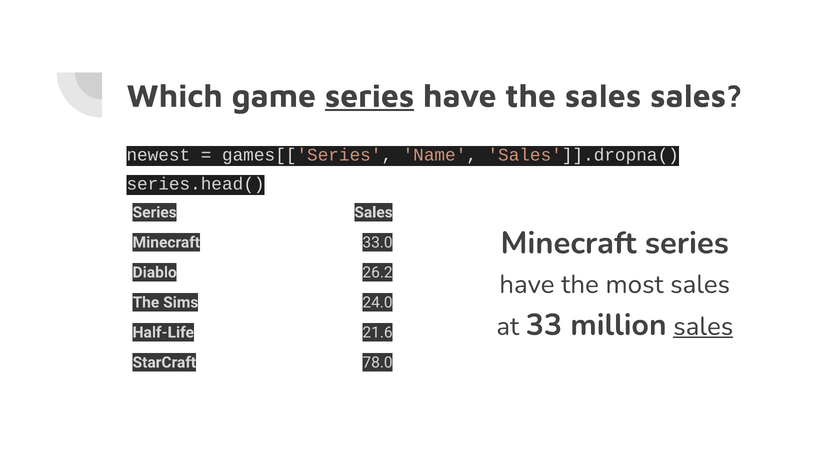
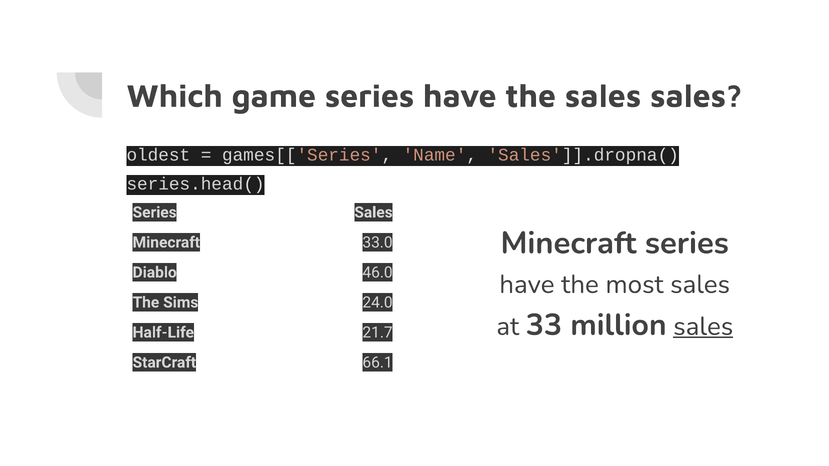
series underline: present -> none (370, 96)
newest: newest -> oldest (158, 155)
26.2: 26.2 -> 46.0 (378, 273)
21.6: 21.6 -> 21.7 (378, 333)
78.0: 78.0 -> 66.1 (378, 363)
